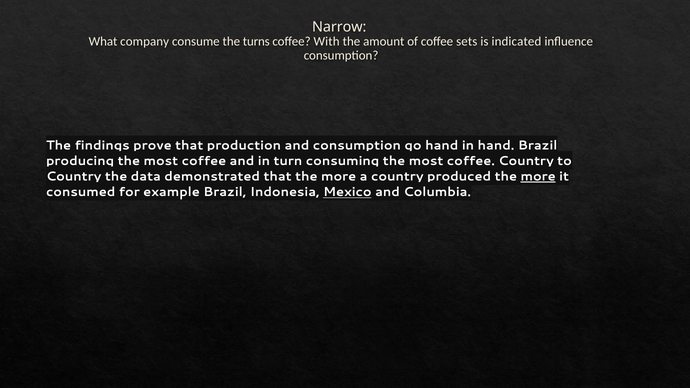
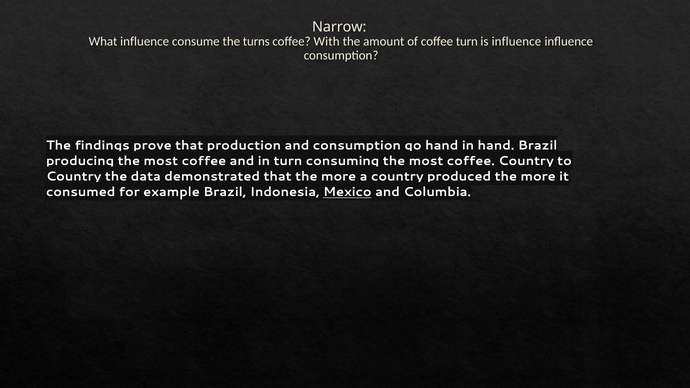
What company: company -> influence (145, 42)
coffee sets: sets -> turn (467, 42)
is indicated: indicated -> influence (516, 42)
more underline: present -> none (538, 177)
